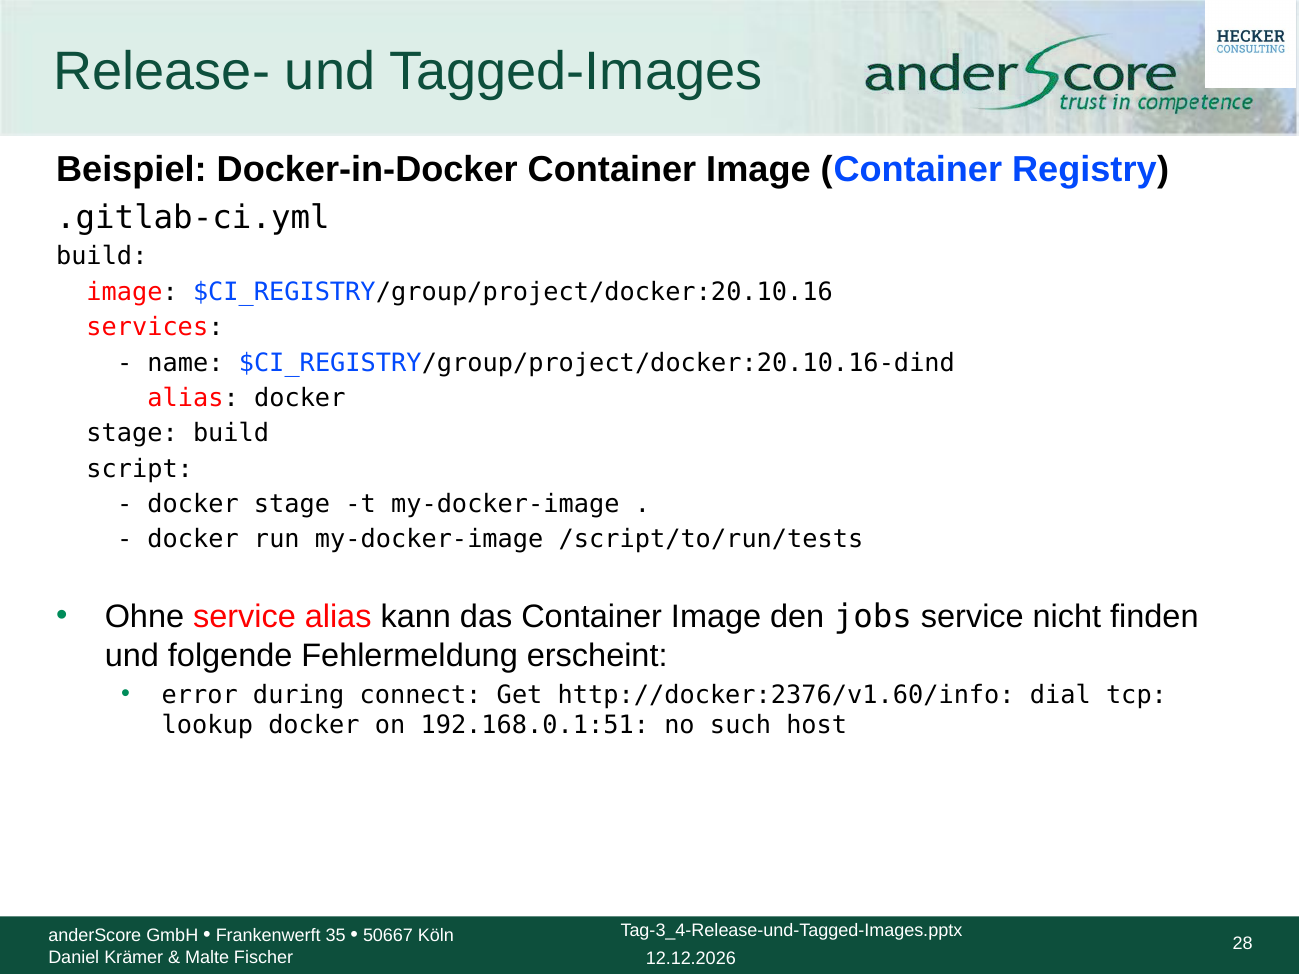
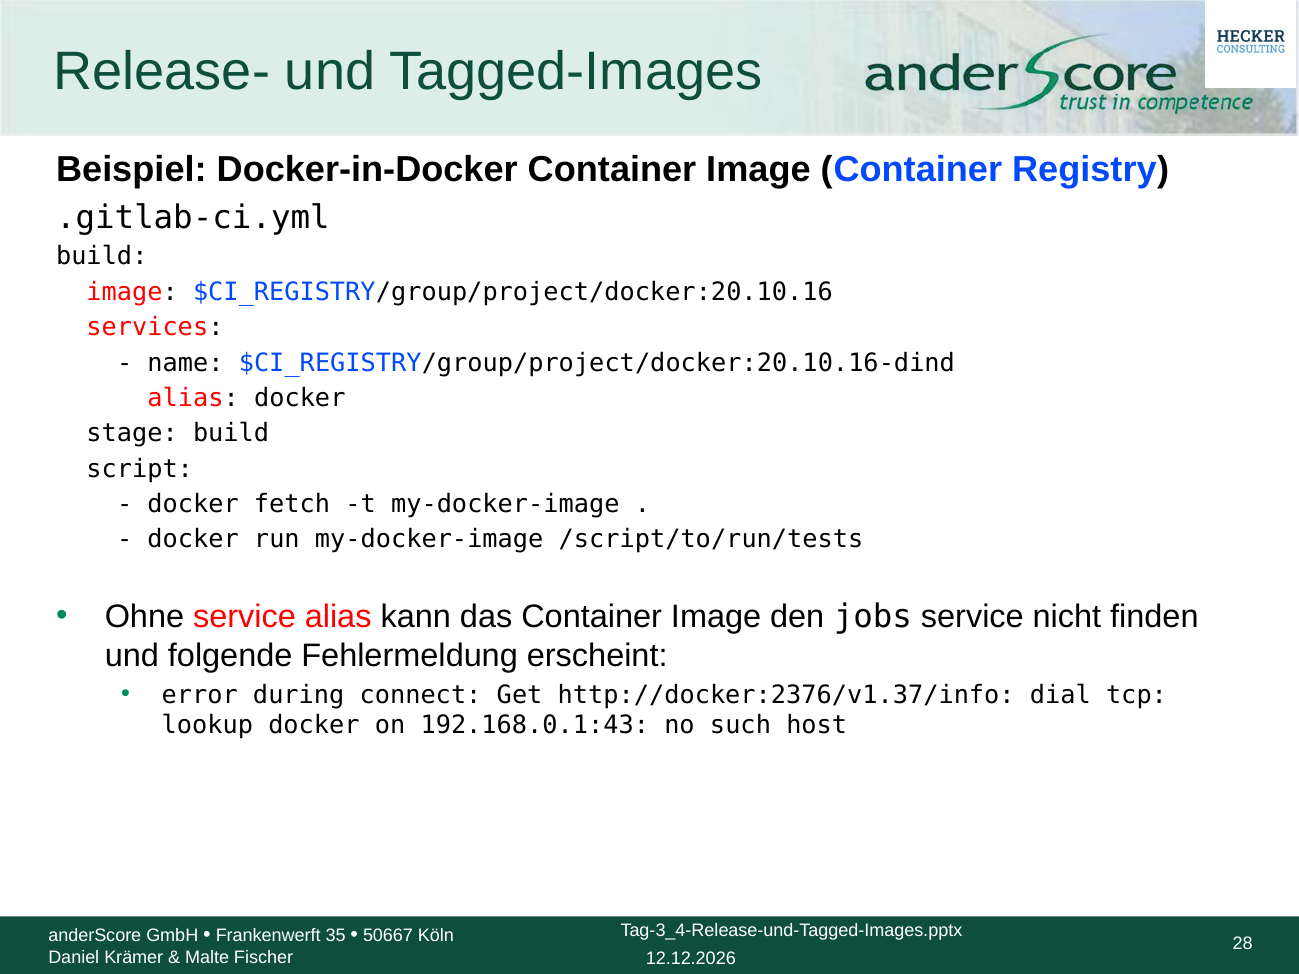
stage: stage -> fetch (292, 504)
http://docker:2376/v1.60/info: http://docker:2376/v1.60/info -> http://docker:2376/v1.37/info (786, 695)
192.168.0.1:51: 192.168.0.1:51 -> 192.168.0.1:43 (535, 725)
